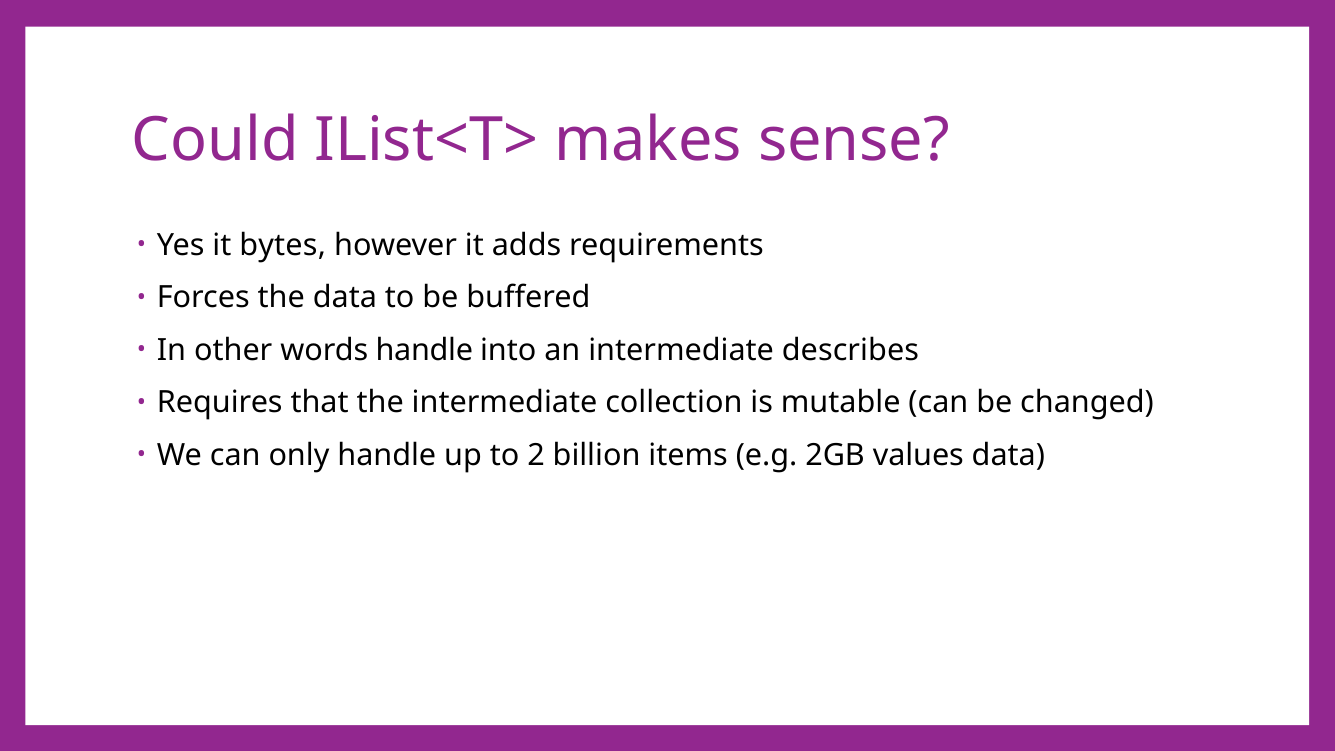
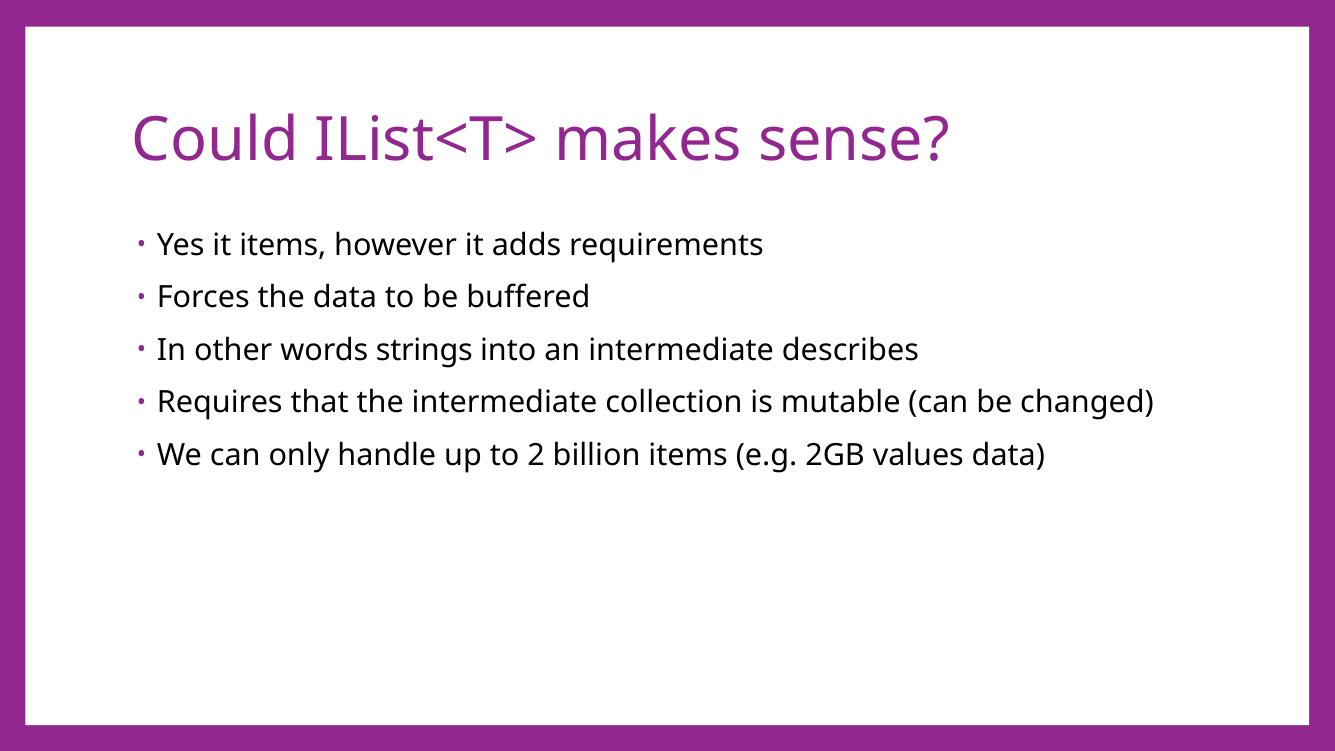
it bytes: bytes -> items (283, 245)
words handle: handle -> strings (424, 350)
